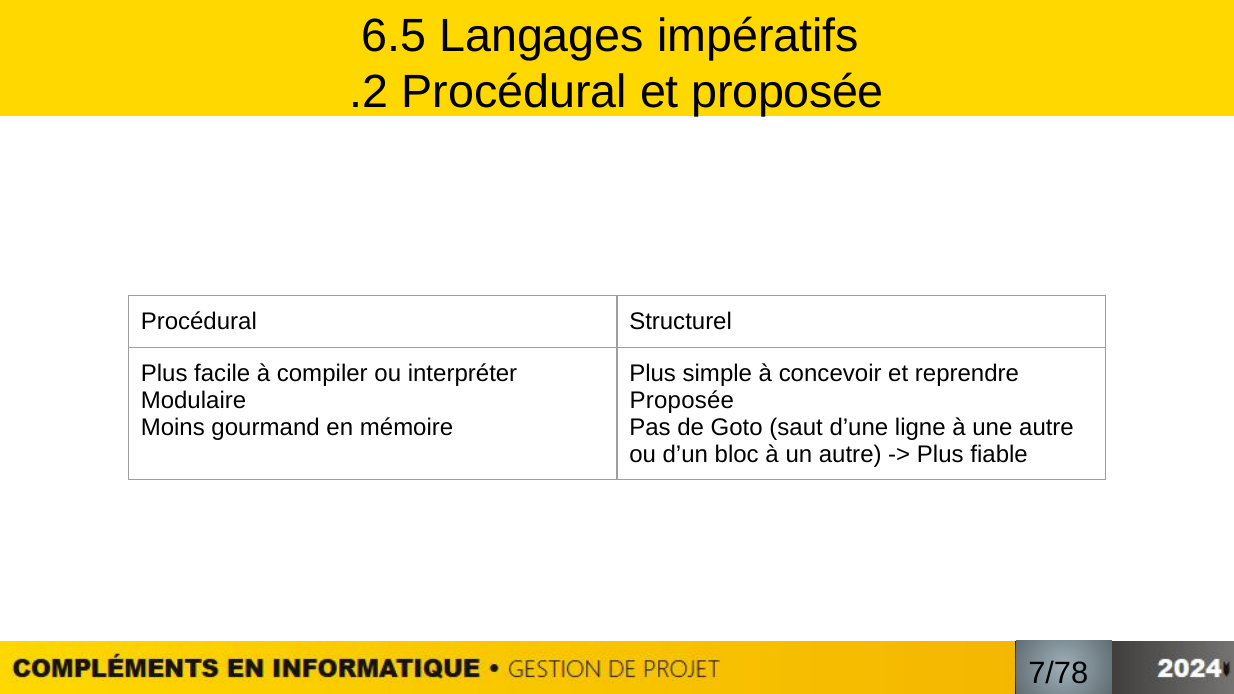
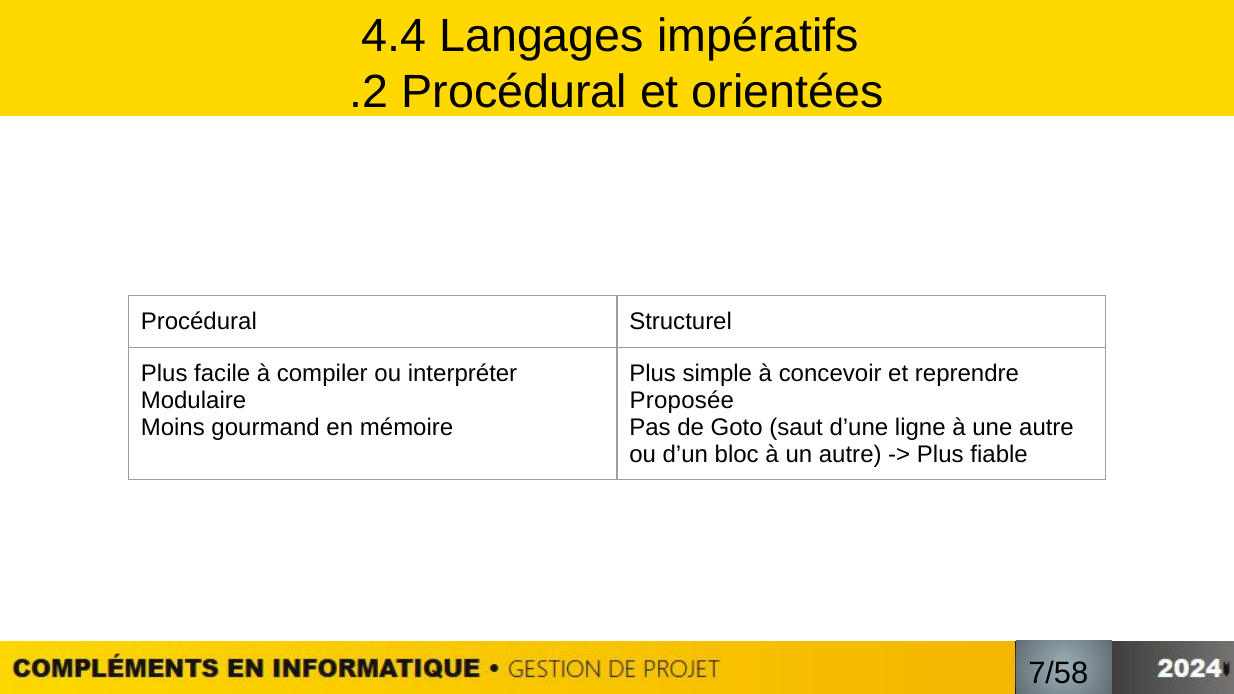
6.5: 6.5 -> 4.4 (394, 36)
et proposée: proposée -> orientées (788, 92)
7/78: 7/78 -> 7/58 (1058, 673)
